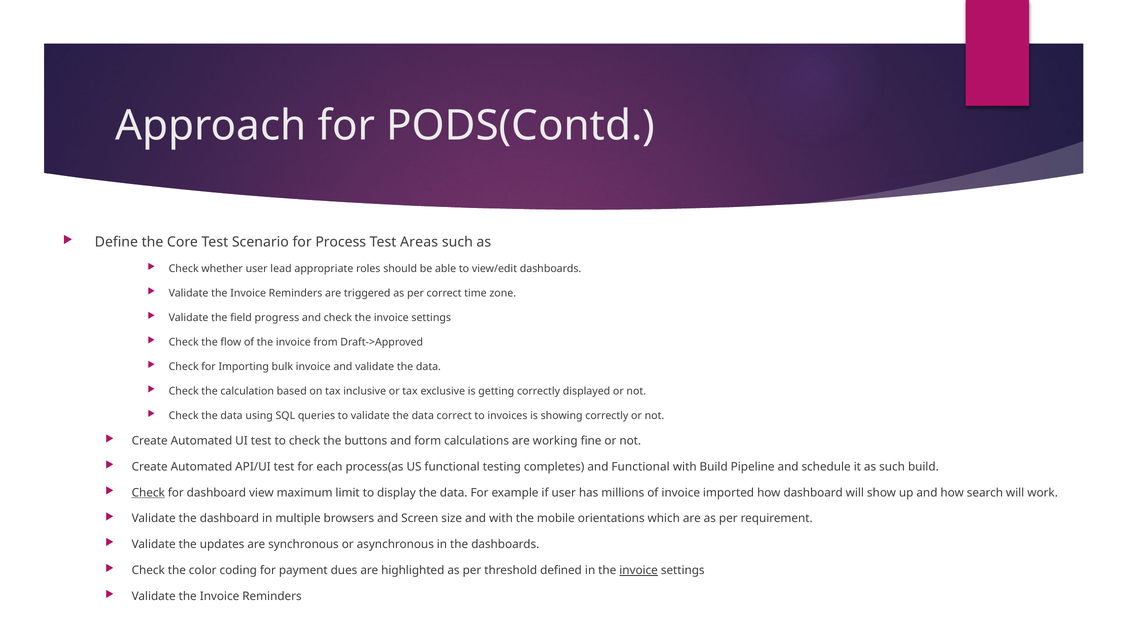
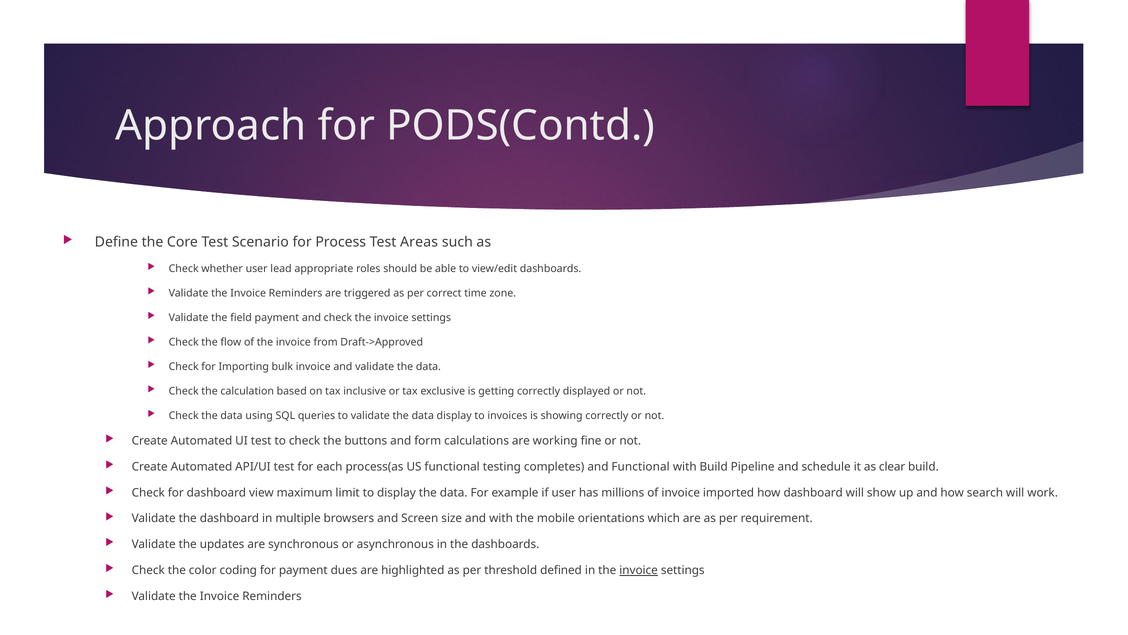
field progress: progress -> payment (277, 317)
data correct: correct -> display (454, 415)
as such: such -> clear (892, 466)
Check underline: present -> none (148, 492)
